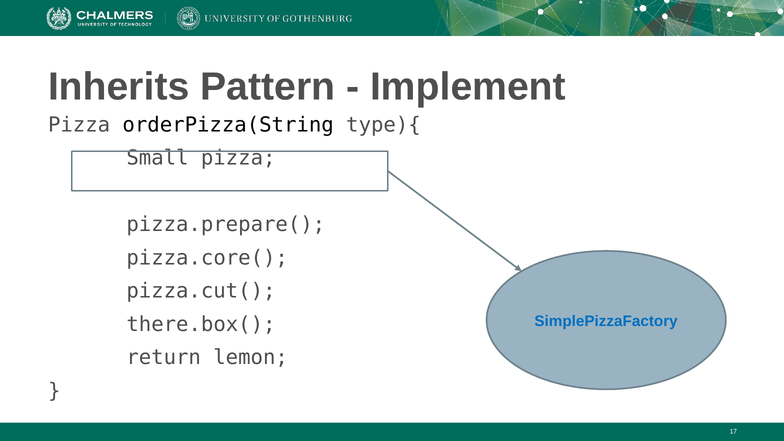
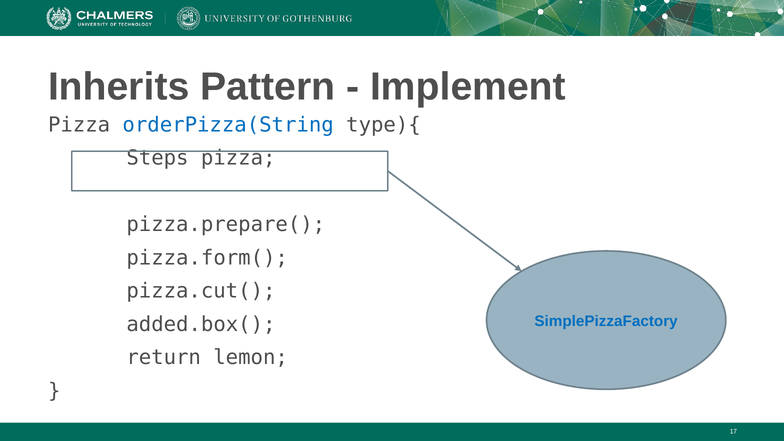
orderPizza(String colour: black -> blue (228, 125)
Small: Small -> Steps (157, 158)
pizza.core(: pizza.core( -> pizza.form( (207, 258)
there.box(: there.box( -> added.box( (201, 324)
